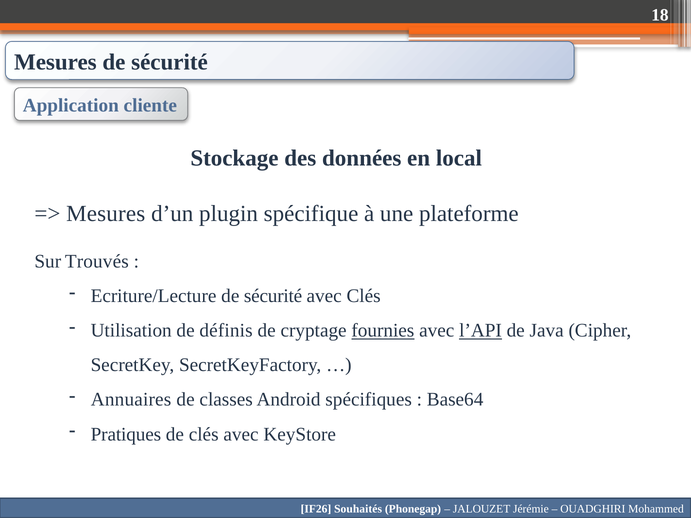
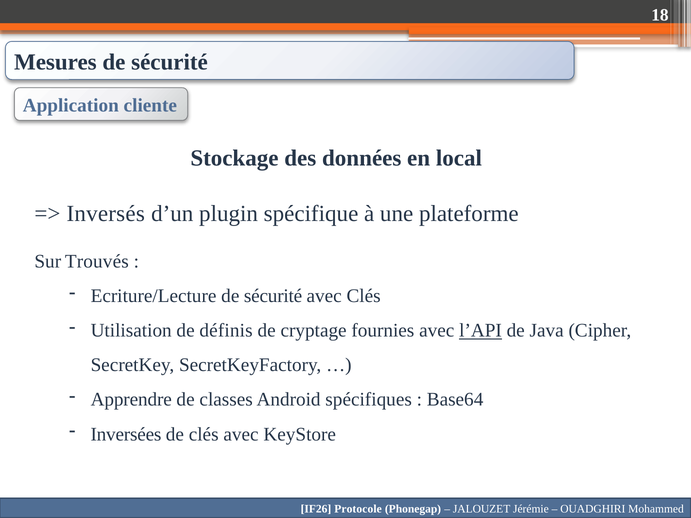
Mesures: Mesures -> Inversés (106, 214)
fournies underline: present -> none (383, 331)
Annuaires: Annuaires -> Apprendre (131, 400)
Pratiques: Pratiques -> Inversées (126, 434)
Souhaités: Souhaités -> Protocole (358, 509)
